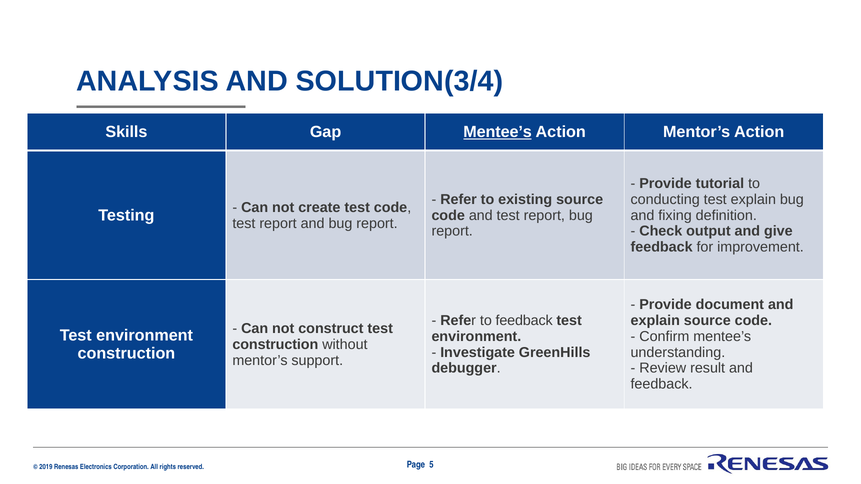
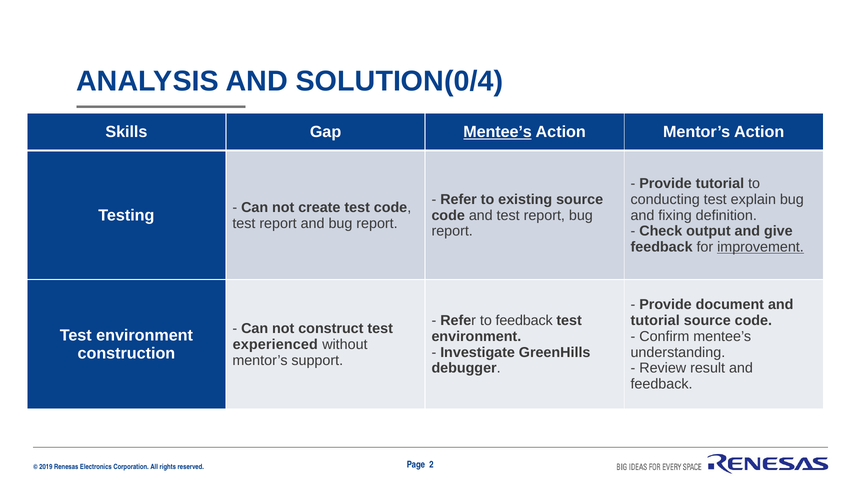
SOLUTION(3/4: SOLUTION(3/4 -> SOLUTION(0/4 (399, 81)
improvement underline: none -> present (760, 247)
explain: explain -> tutorial (655, 321)
construction: construction -> experienced (275, 345)
5: 5 -> 2 (432, 465)
